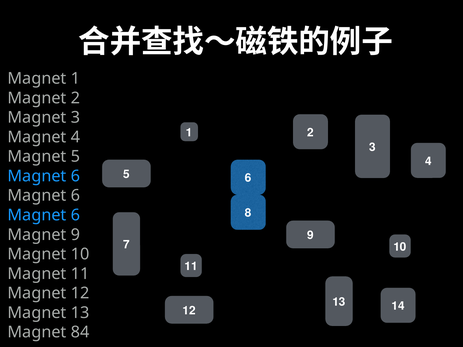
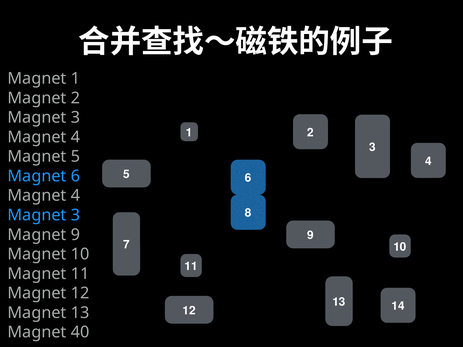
6: 6 -> 4 (75, 196)
6: 6 -> 3 (75, 215)
84: 84 -> 40 (80, 332)
